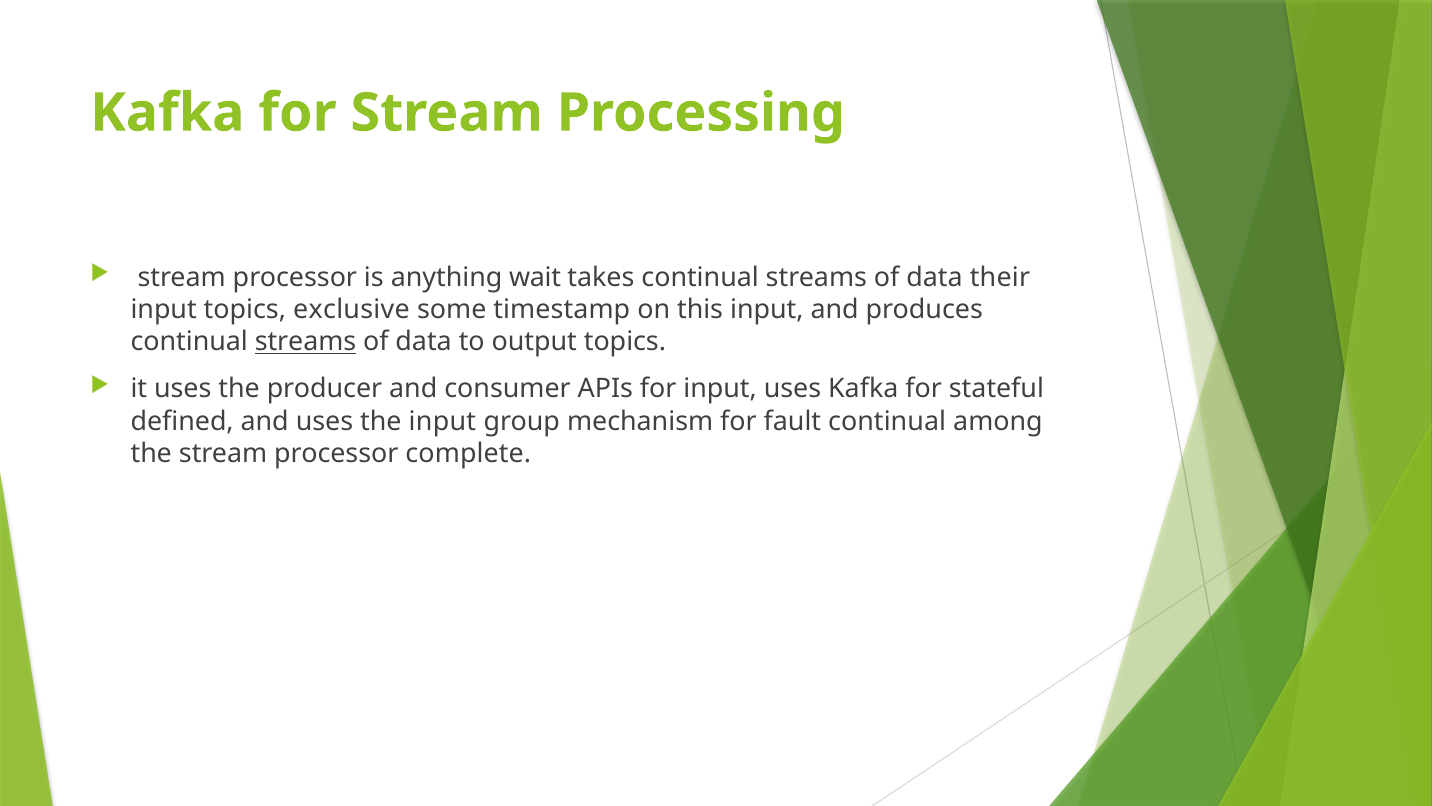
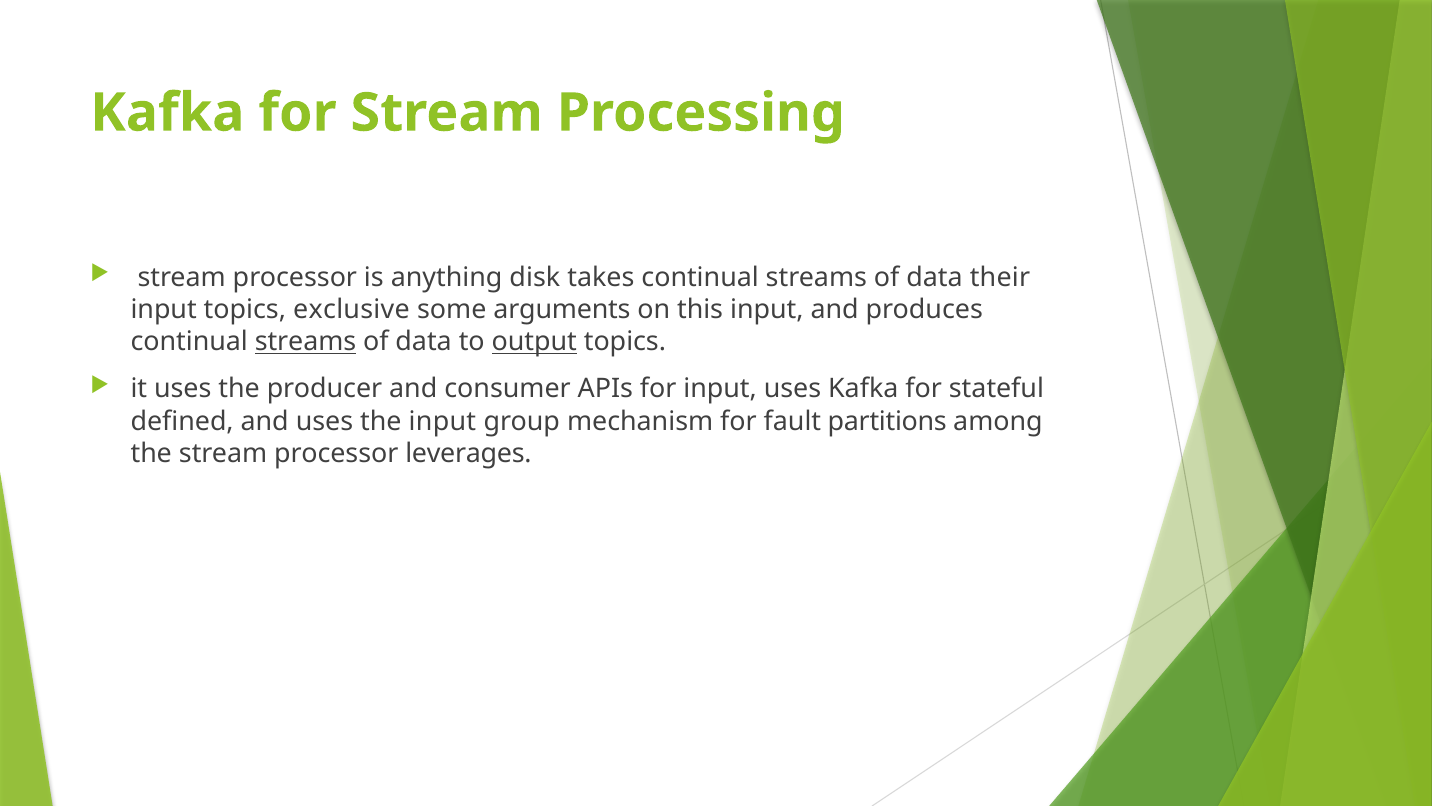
wait: wait -> disk (535, 277)
timestamp: timestamp -> arguments (562, 309)
output underline: none -> present (534, 342)
fault continual: continual -> partitions (887, 421)
complete: complete -> leverages (468, 453)
